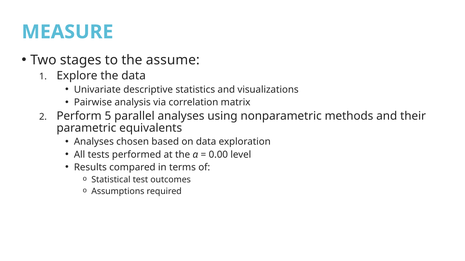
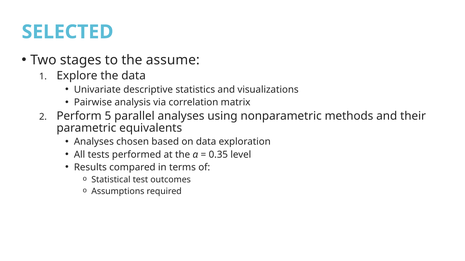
MEASURE: MEASURE -> SELECTED (68, 32)
0.00: 0.00 -> 0.35 (218, 155)
